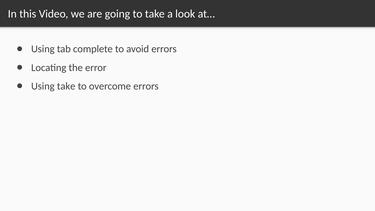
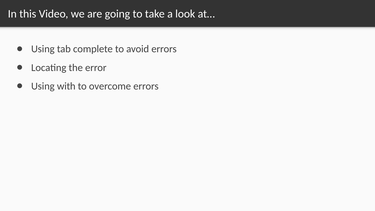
Using take: take -> with (66, 86)
